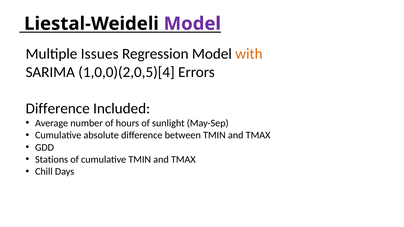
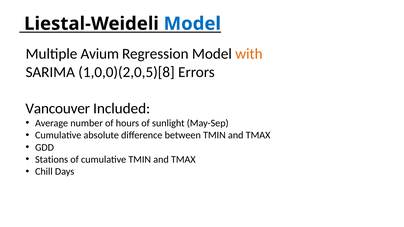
Model colour: purple -> blue (192, 24)
Issues: Issues -> Avium (100, 54)
1,0,0)(2,0,5)[4: 1,0,0)(2,0,5)[4 -> 1,0,0)(2,0,5)[8 (127, 72)
Difference: Difference -> Vancouver (58, 109)
